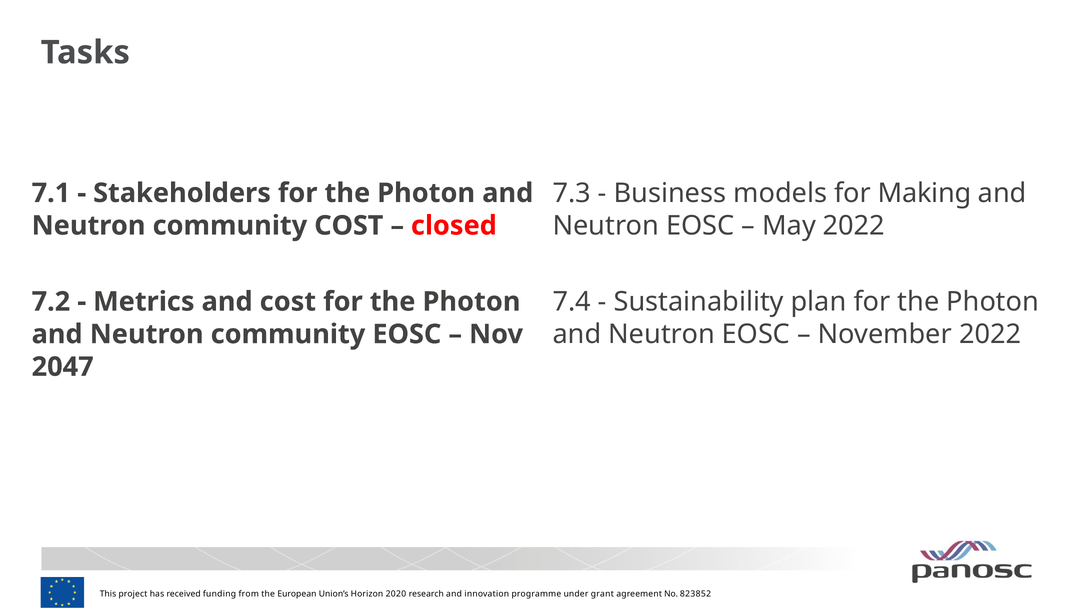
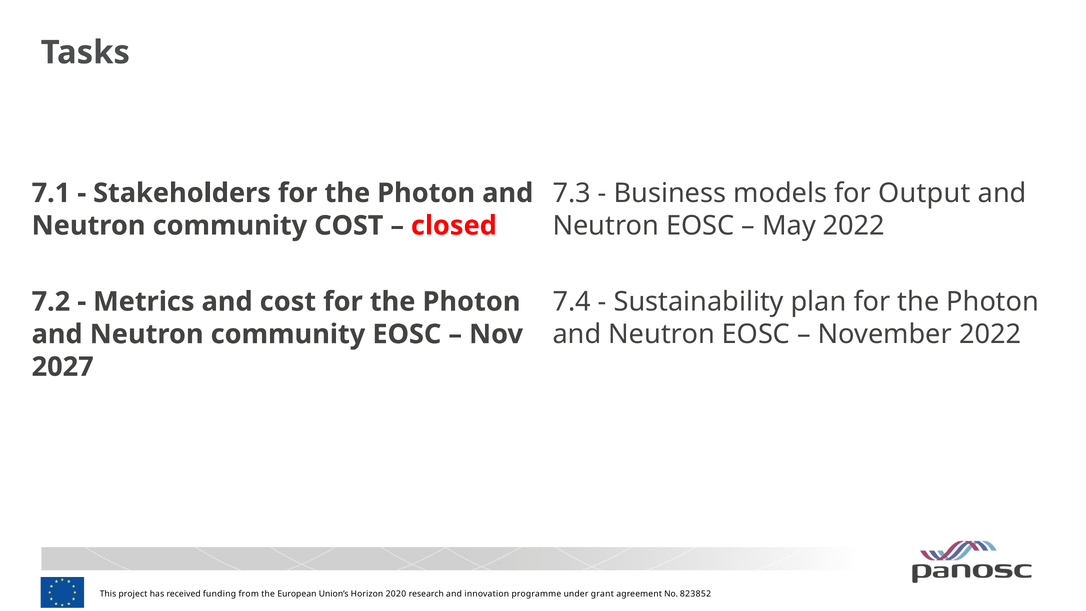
Making: Making -> Output (924, 193)
2047: 2047 -> 2027 (63, 367)
